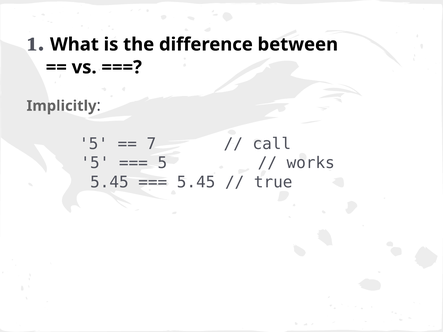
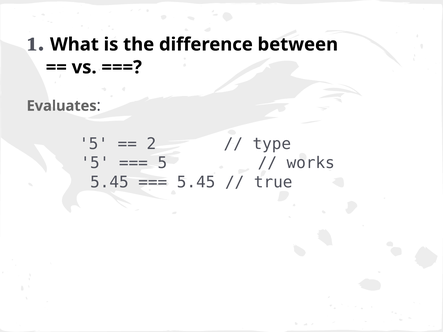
Implicitly: Implicitly -> Evaluates (62, 106)
7: 7 -> 2 (151, 144)
call: call -> type (272, 144)
